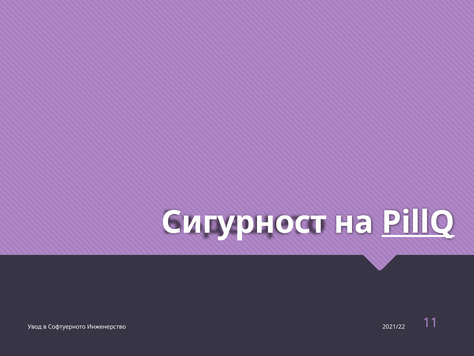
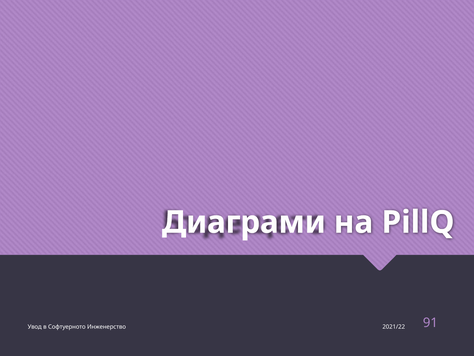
Сигурност: Сигурност -> Диаграми (244, 222)
PillQ underline: present -> none (418, 222)
11: 11 -> 91 (430, 322)
